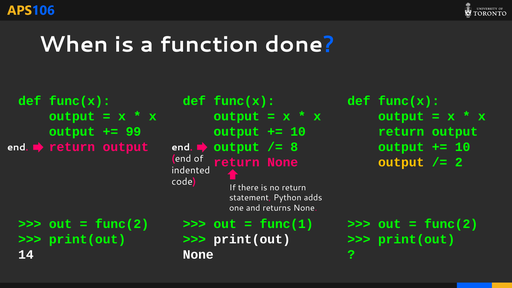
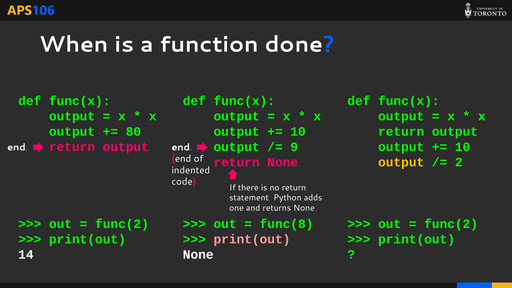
99: 99 -> 80 (133, 132)
8: 8 -> 9 (294, 147)
func(1: func(1 -> func(8 (287, 224)
print(out colour: white -> pink (252, 239)
